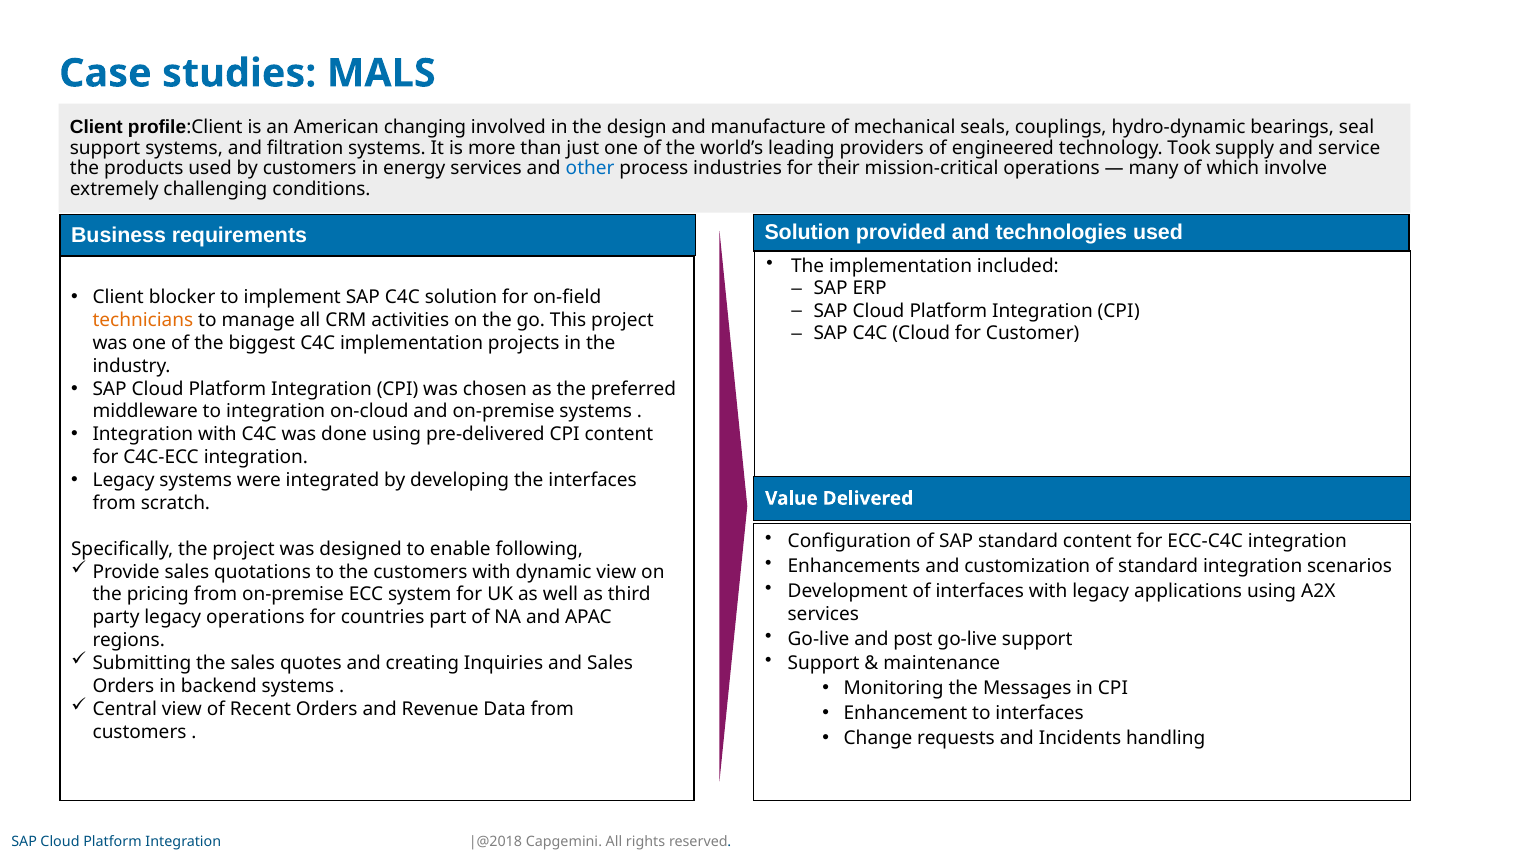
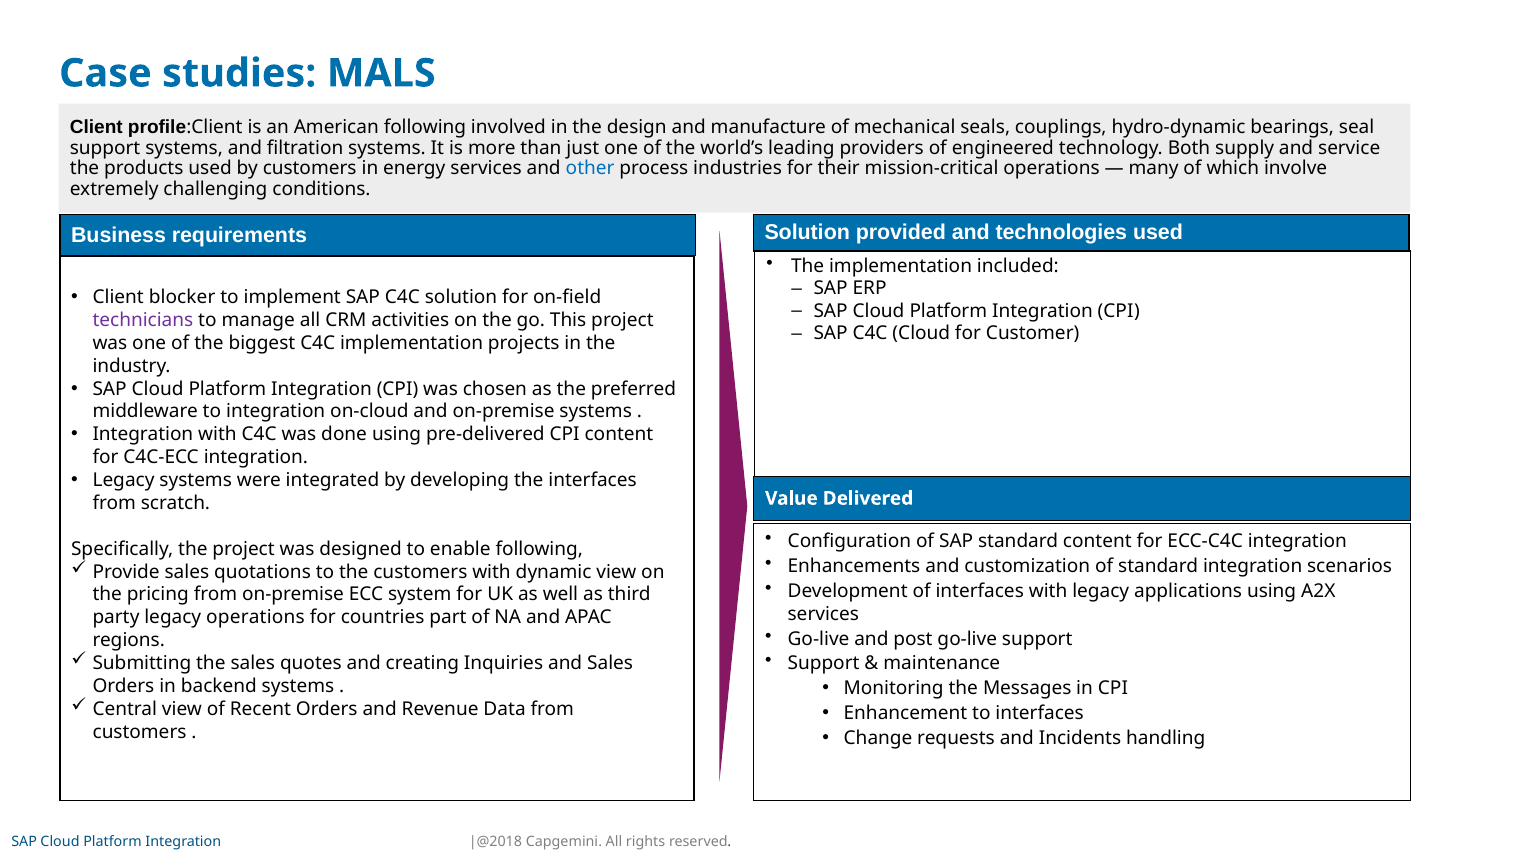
American changing: changing -> following (425, 127)
Took: Took -> Both (1189, 148)
technicians colour: orange -> purple (143, 320)
